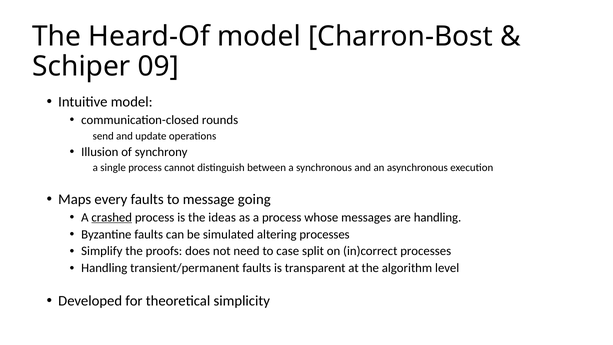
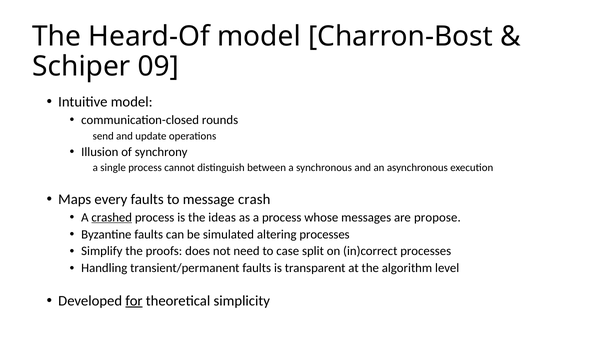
going: going -> crash (254, 199)
are handling: handling -> propose (437, 217)
for underline: none -> present (134, 301)
